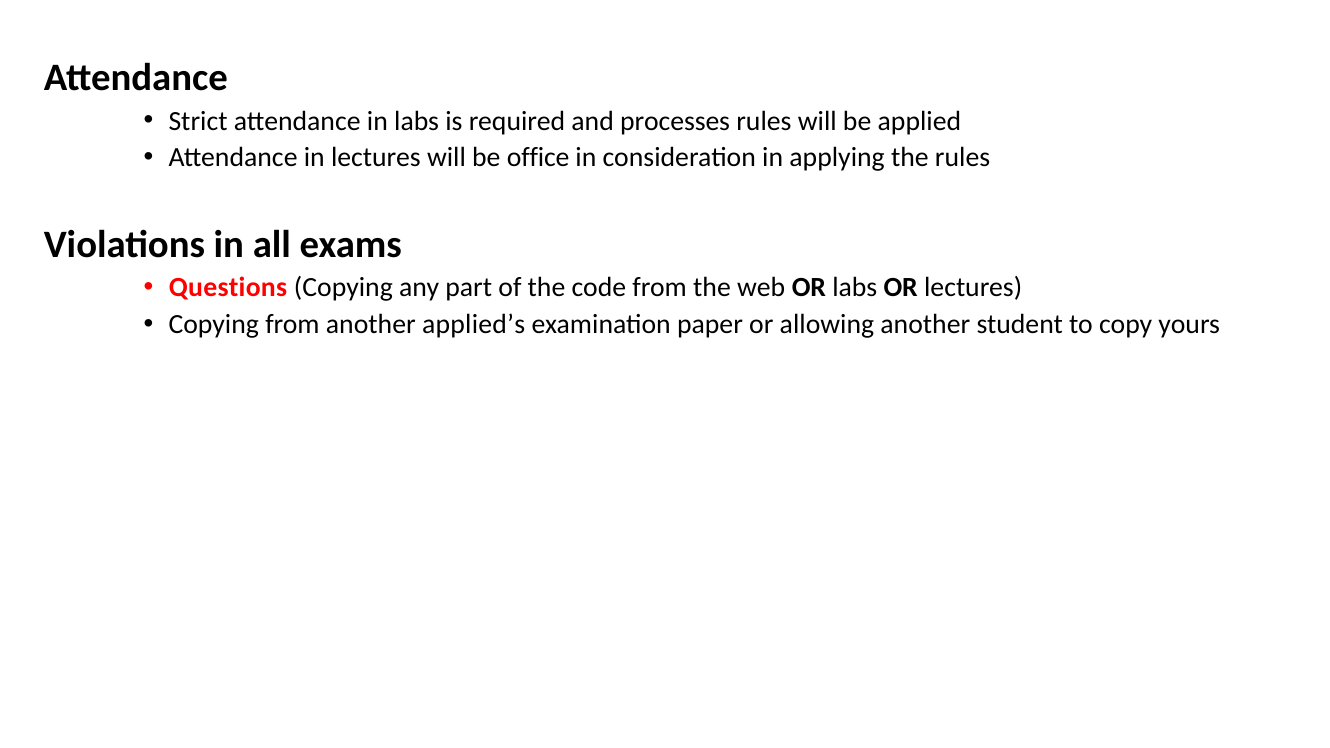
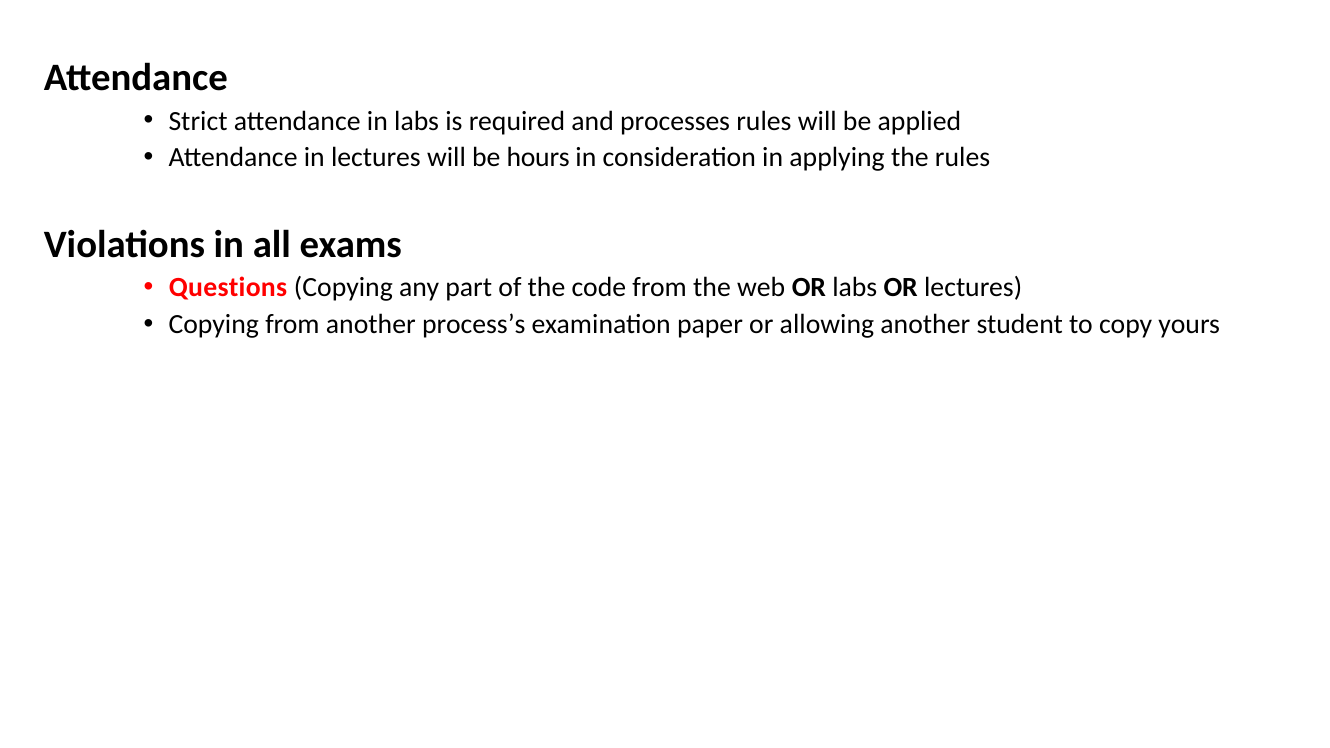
office: office -> hours (538, 158)
applied’s: applied’s -> process’s (474, 324)
